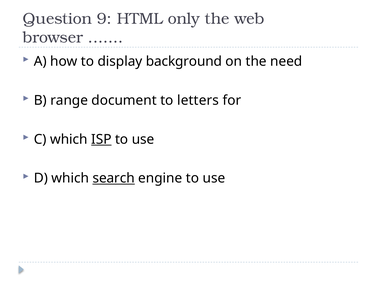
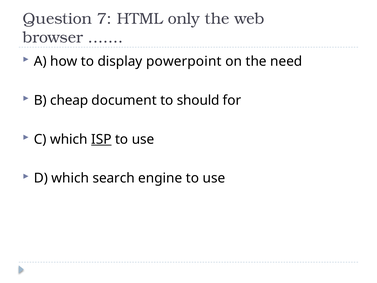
9: 9 -> 7 (104, 19)
background: background -> powerpoint (184, 61)
range: range -> cheap (69, 100)
letters: letters -> should (198, 100)
search underline: present -> none (114, 178)
